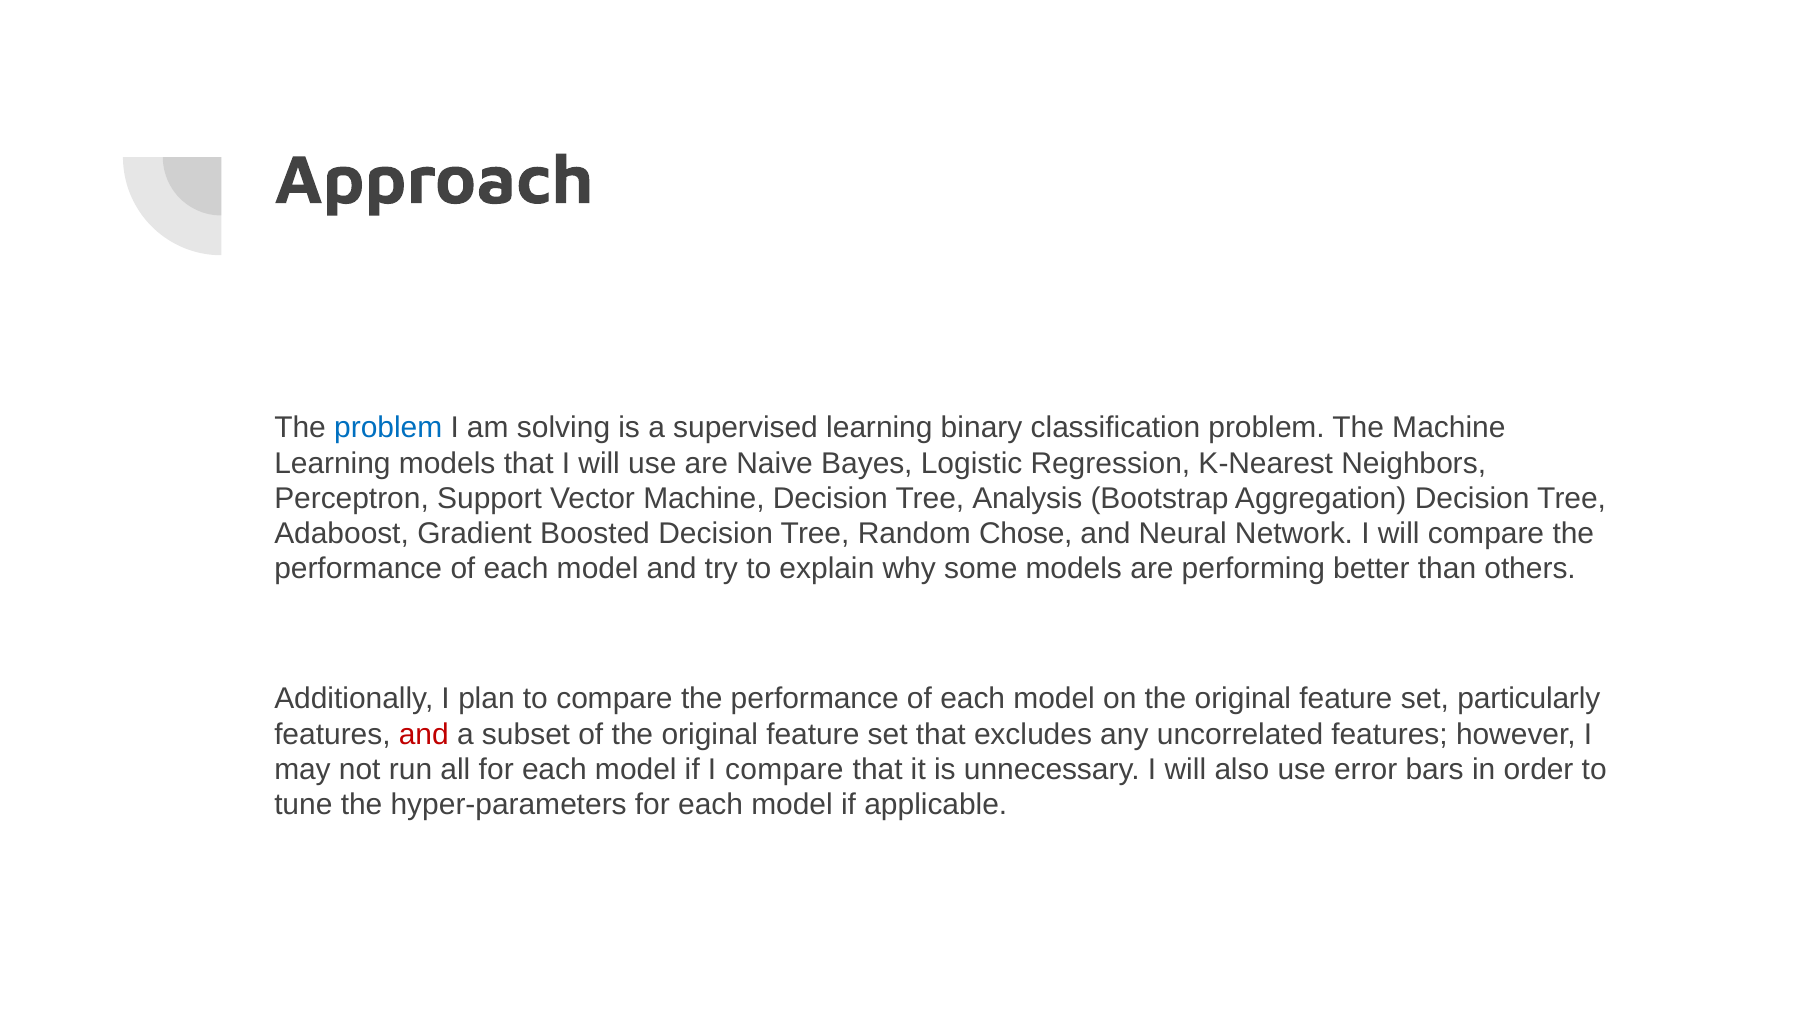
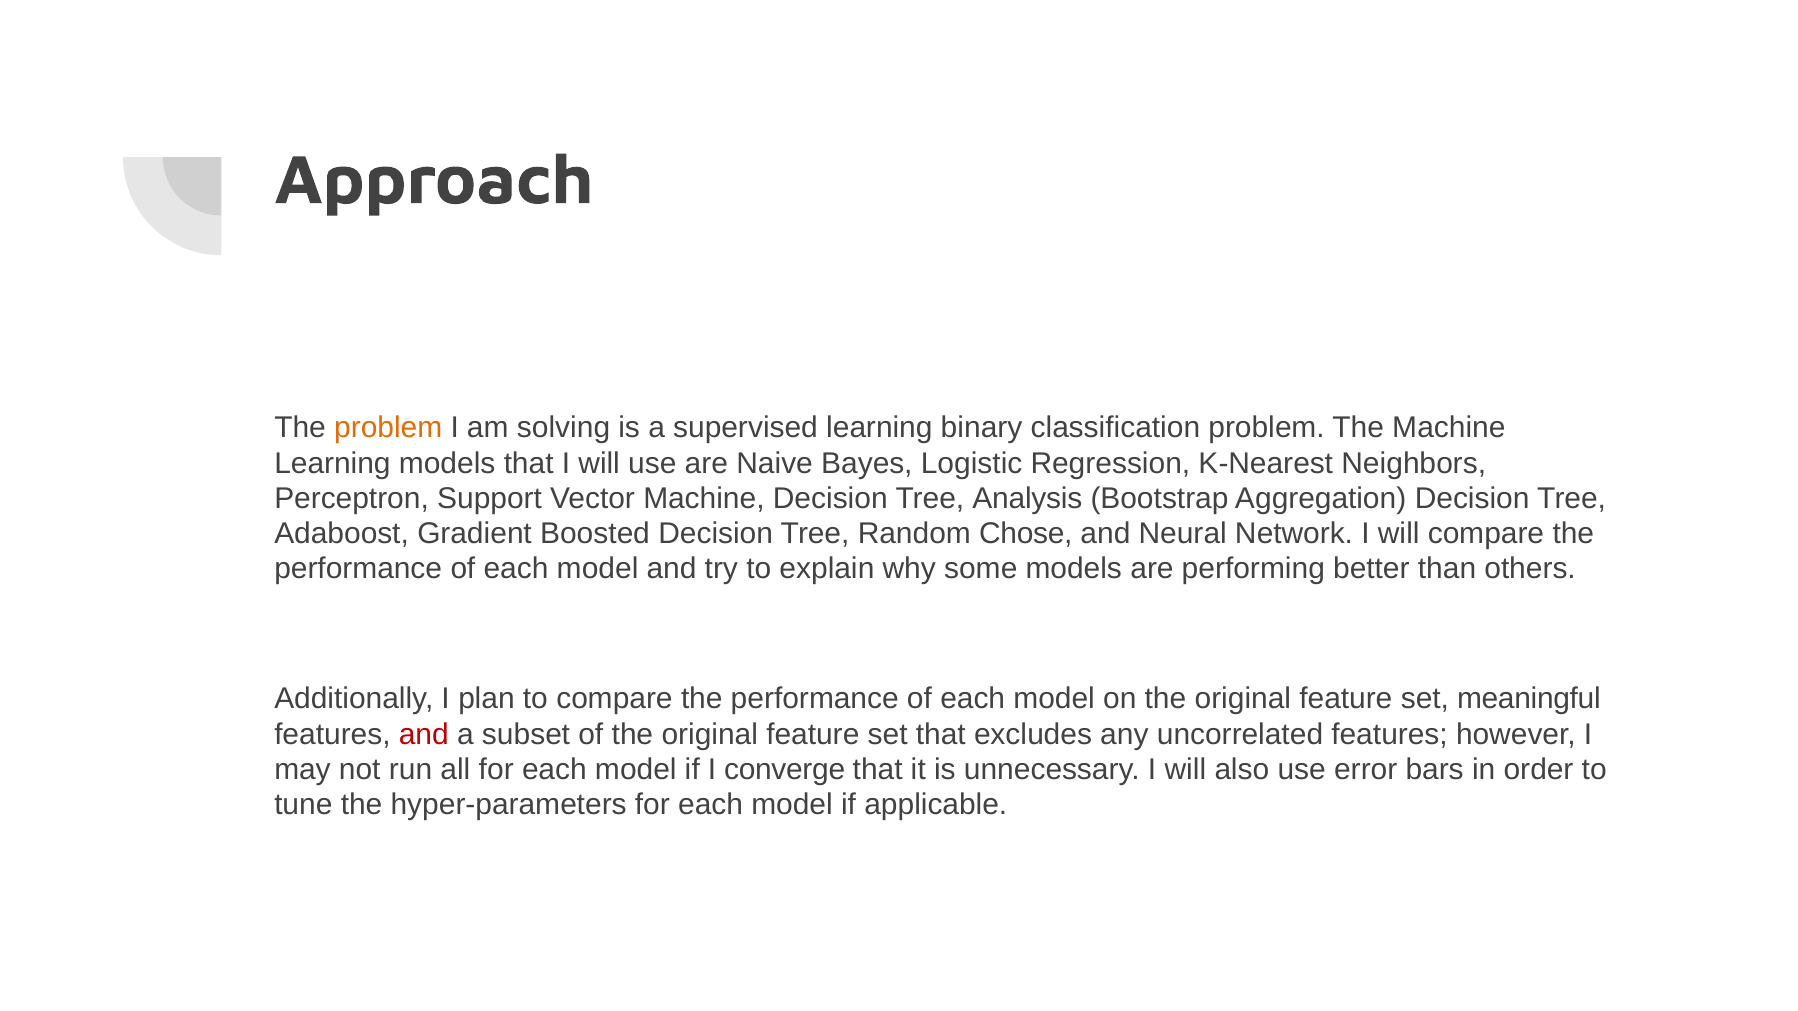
problem colour: blue -> orange (388, 428)
particularly: particularly -> meaningful (1529, 699)
I compare: compare -> converge (785, 770)
